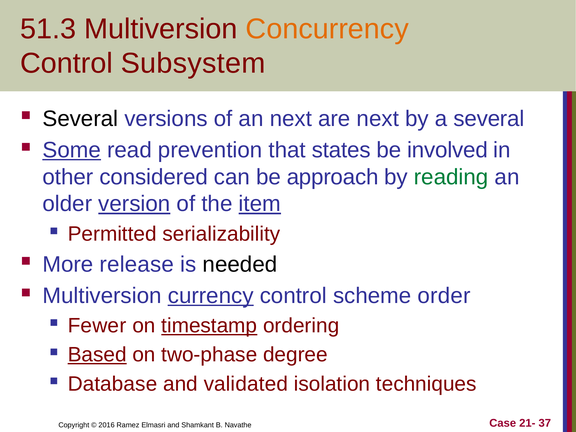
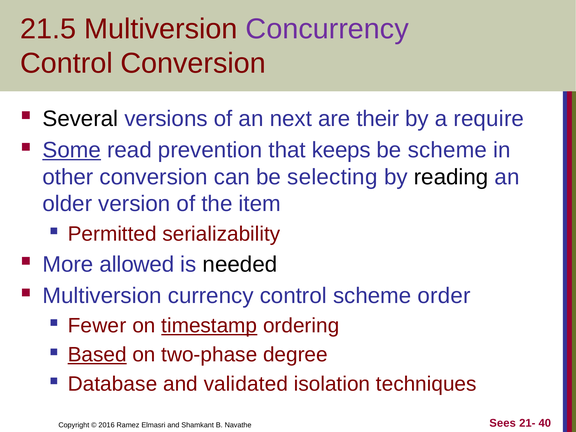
51.3: 51.3 -> 21.5 (48, 29)
Concurrency colour: orange -> purple (327, 29)
Control Subsystem: Subsystem -> Conversion (193, 63)
are next: next -> their (378, 119)
a several: several -> require (489, 119)
states: states -> keeps (341, 150)
be involved: involved -> scheme (447, 150)
other considered: considered -> conversion (154, 177)
approach: approach -> selecting (332, 177)
reading colour: green -> black (451, 177)
version underline: present -> none (134, 204)
item underline: present -> none (260, 204)
release: release -> allowed (137, 264)
currency underline: present -> none (211, 296)
Case: Case -> Sees (503, 423)
37: 37 -> 40 (545, 423)
